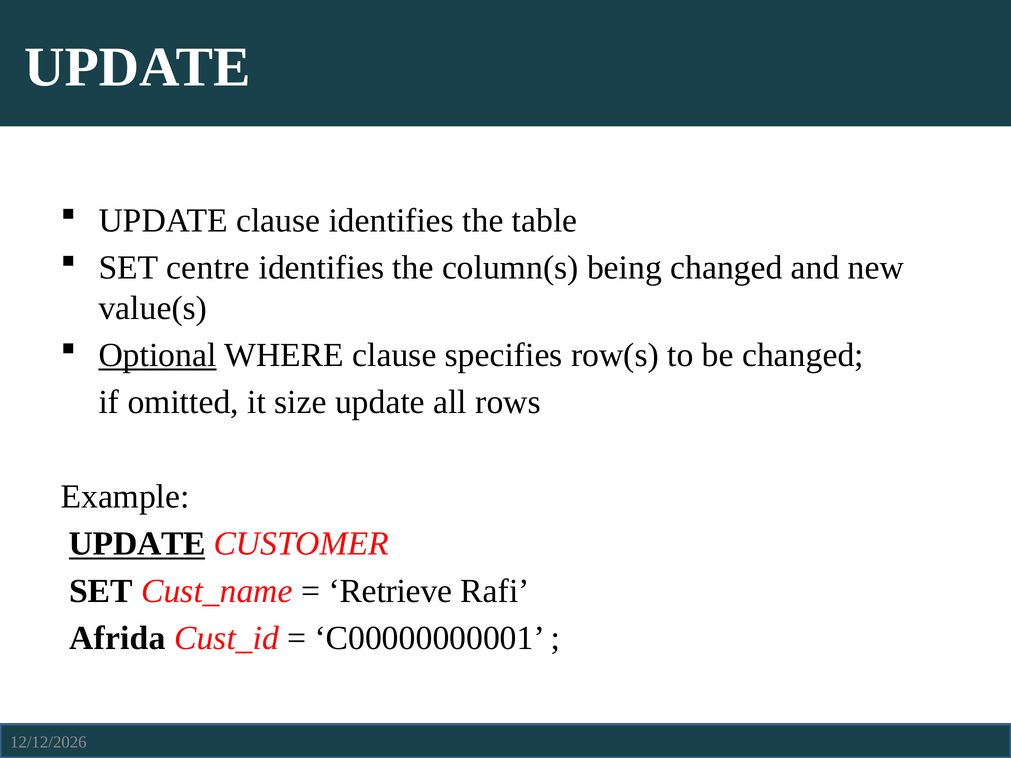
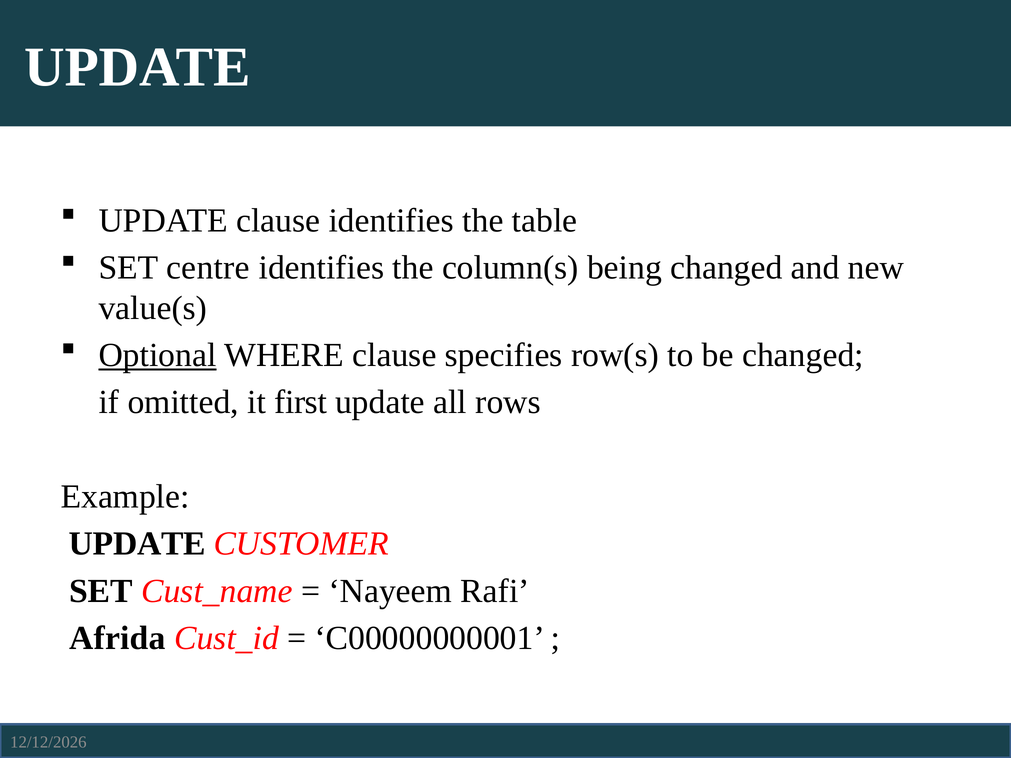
size: size -> first (301, 403)
UPDATE underline: present -> none (137, 544)
Retrieve: Retrieve -> Nayeem (390, 591)
